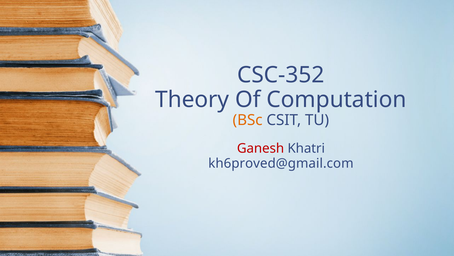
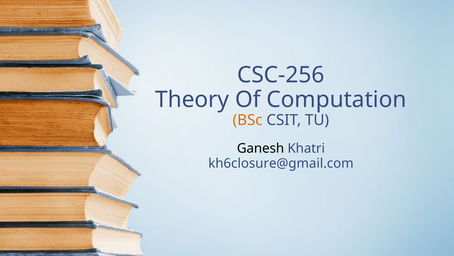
CSC-352: CSC-352 -> CSC-256 (281, 75)
Ganesh colour: red -> black (261, 148)
kh6proved@gmail.com: kh6proved@gmail.com -> kh6closure@gmail.com (281, 163)
